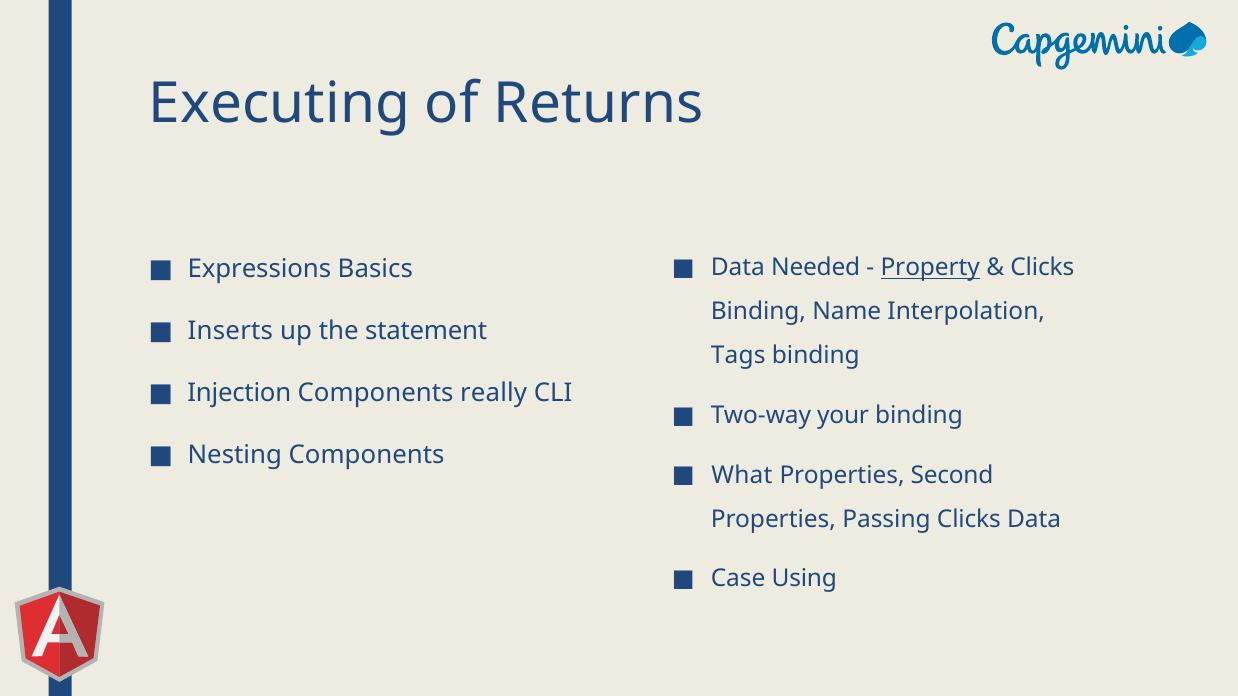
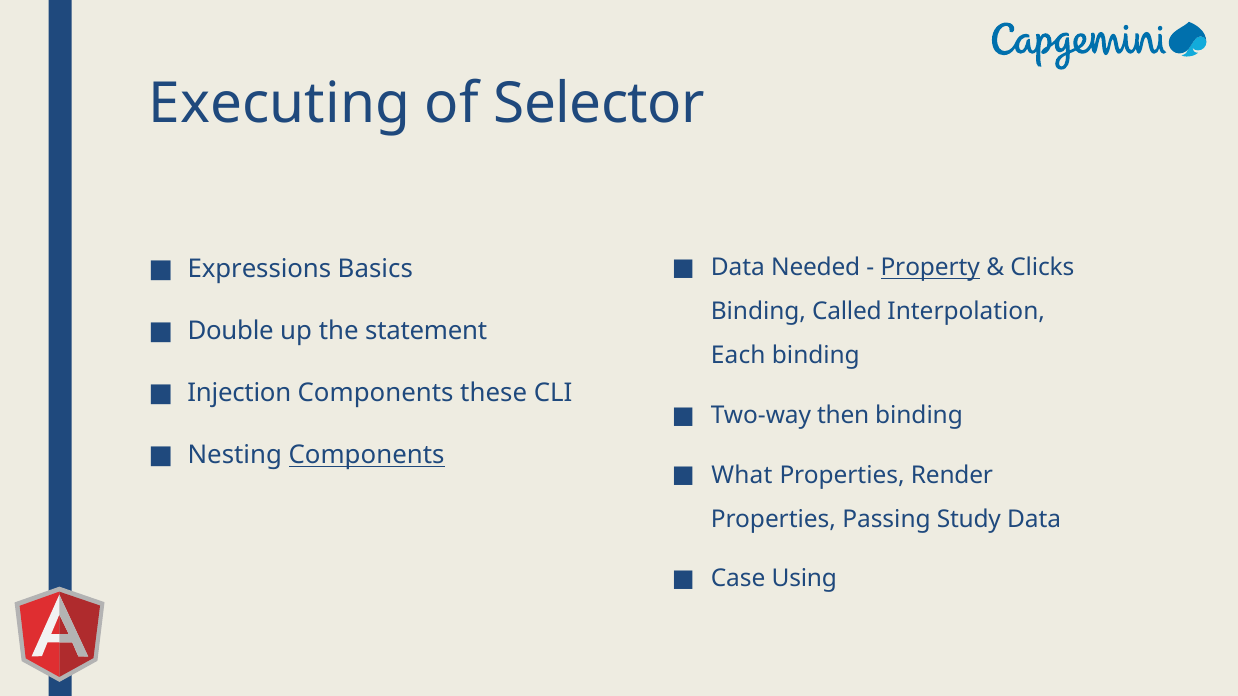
Returns: Returns -> Selector (599, 104)
Name: Name -> Called (847, 312)
Inserts: Inserts -> Double (231, 332)
Tags: Tags -> Each (738, 356)
really: really -> these (494, 394)
your: your -> then (843, 416)
Components underline: none -> present (367, 456)
Second: Second -> Render (952, 475)
Passing Clicks: Clicks -> Study (969, 519)
